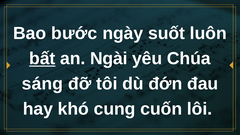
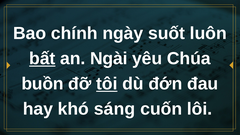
bước: bước -> chính (74, 33)
sáng: sáng -> buồn (43, 84)
tôi underline: none -> present (107, 84)
cung: cung -> sáng (115, 109)
